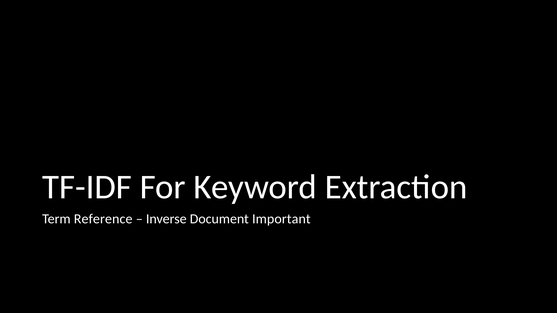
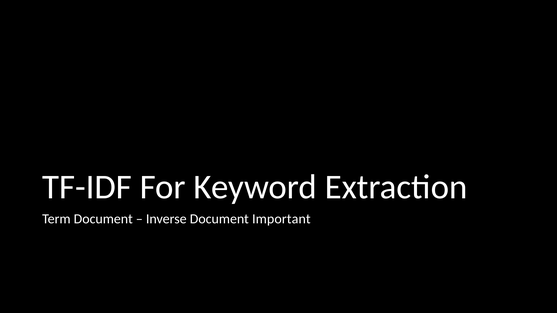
Term Reference: Reference -> Document (103, 219)
